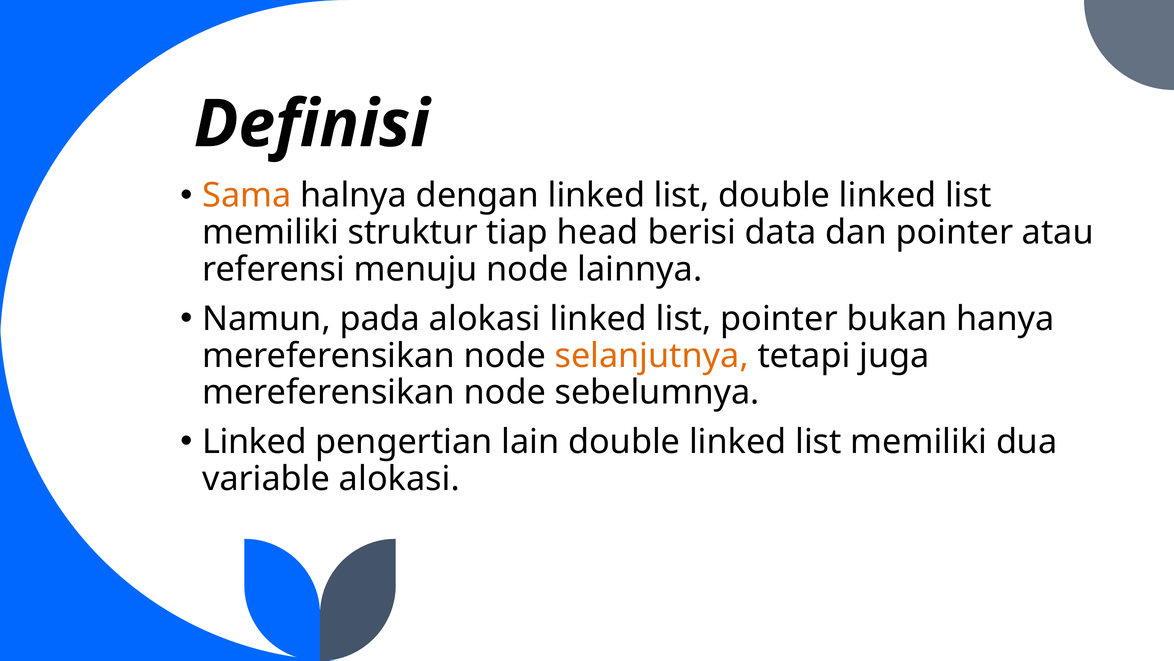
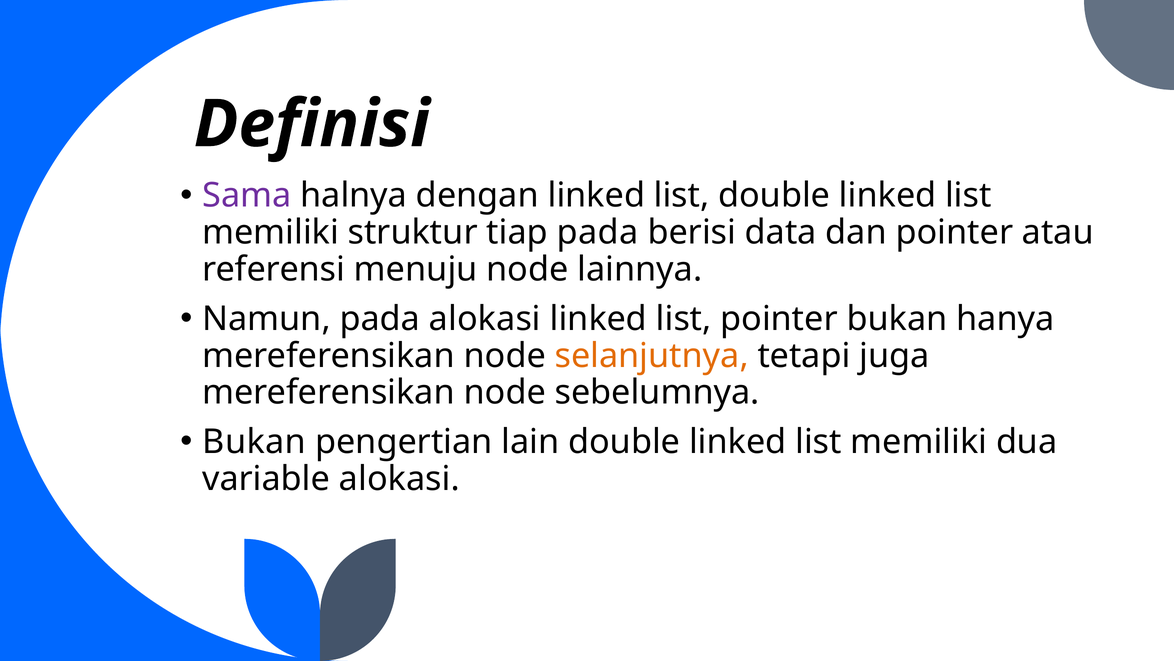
Sama colour: orange -> purple (247, 195)
tiap head: head -> pada (598, 232)
Linked: Linked -> Bukan (254, 441)
